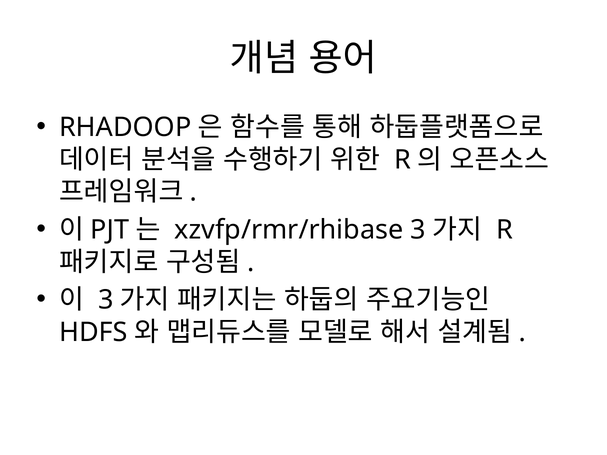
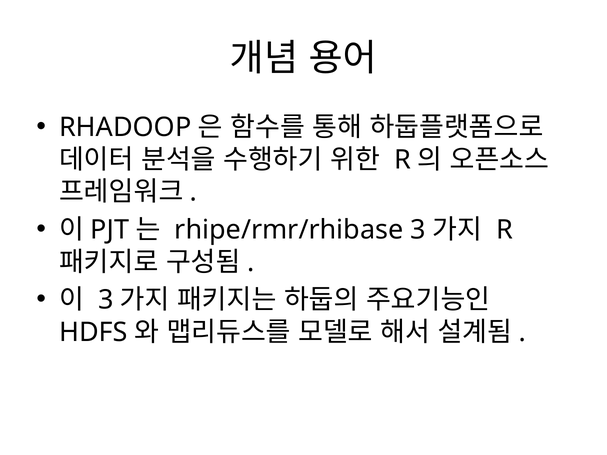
xzvfp/rmr/rhibase: xzvfp/rmr/rhibase -> rhipe/rmr/rhibase (289, 230)
